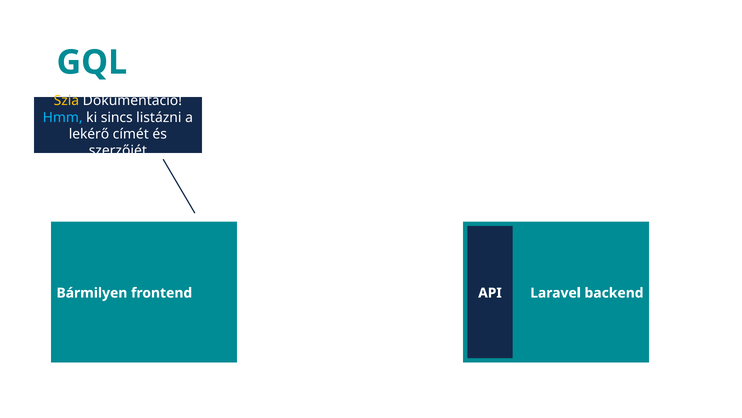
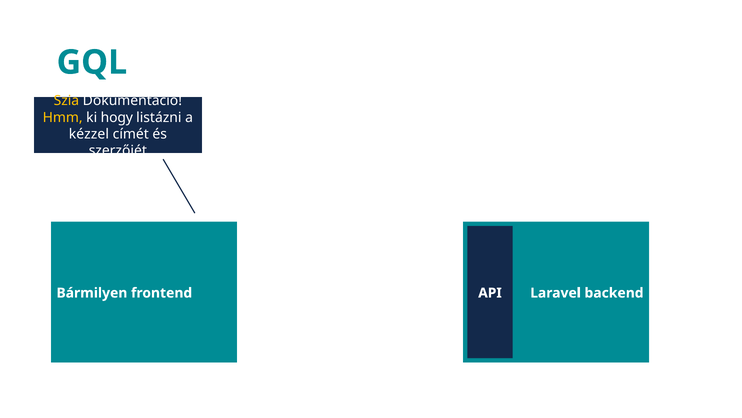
Hmm colour: light blue -> yellow (63, 117)
sincs: sincs -> hogy (117, 117)
lekérő: lekérő -> kézzel (89, 134)
